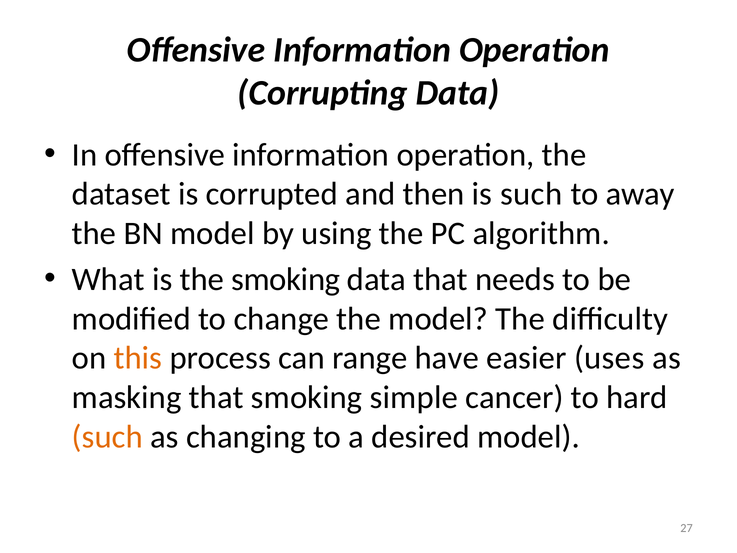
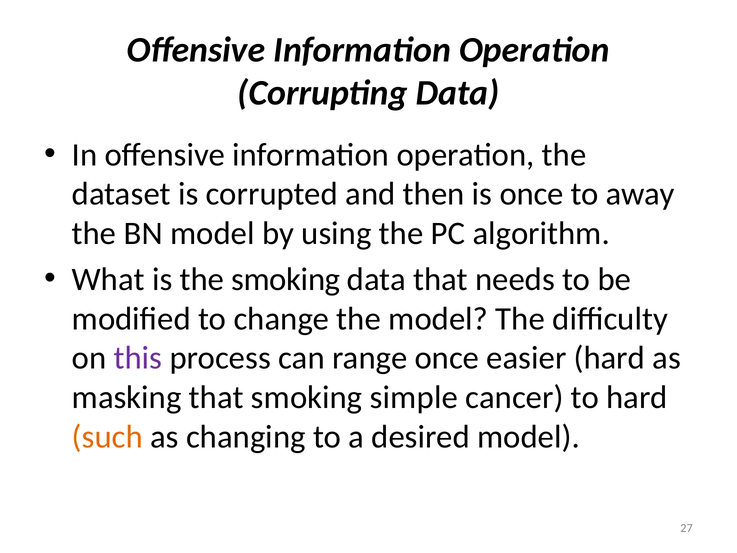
is such: such -> once (532, 194)
this colour: orange -> purple (138, 358)
range have: have -> once (447, 358)
easier uses: uses -> hard (609, 358)
